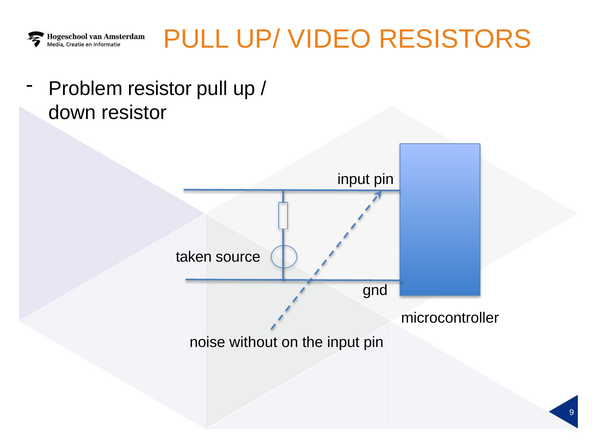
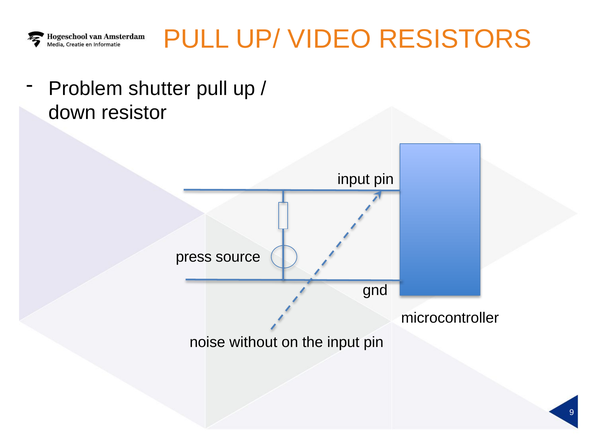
Problem resistor: resistor -> shutter (160, 89)
taken: taken -> press (194, 257)
